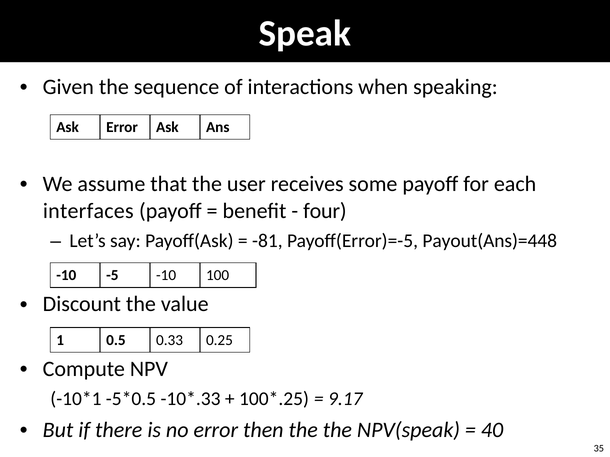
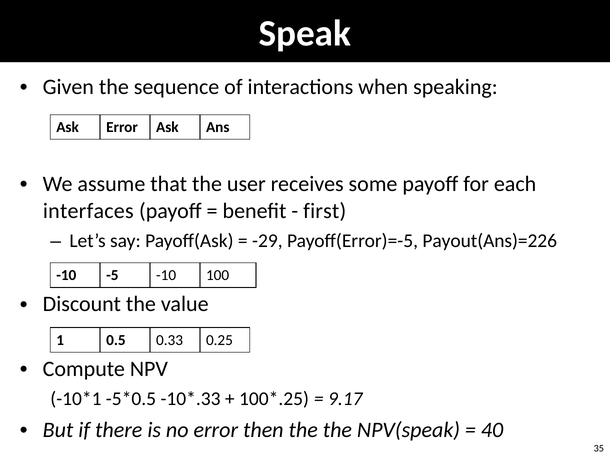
four: four -> first (325, 211)
-81: -81 -> -29 (267, 241)
Payout(Ans)=448: Payout(Ans)=448 -> Payout(Ans)=226 (490, 241)
